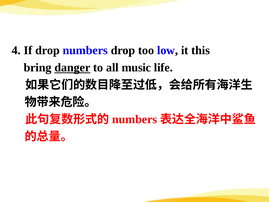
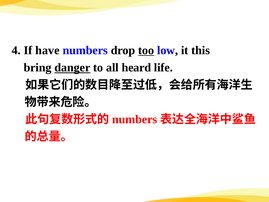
If drop: drop -> have (47, 50)
too underline: none -> present (146, 50)
music: music -> heard (136, 68)
